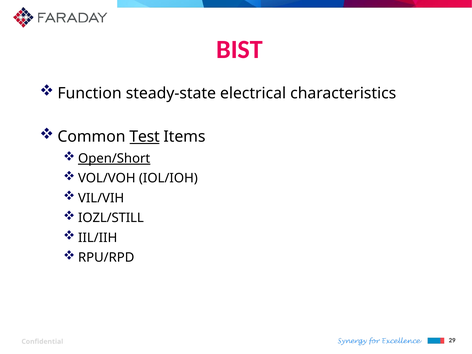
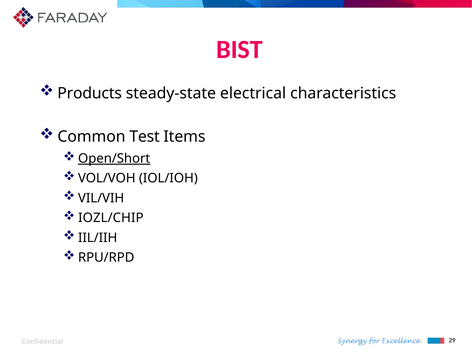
Function: Function -> Products (90, 93)
Test underline: present -> none (145, 137)
IOZL/STILL: IOZL/STILL -> IOZL/CHIP (111, 218)
